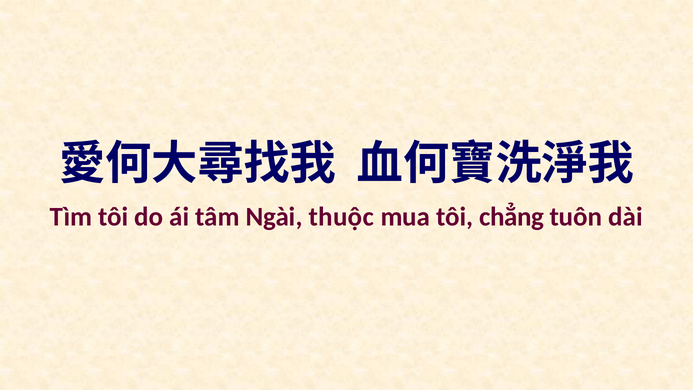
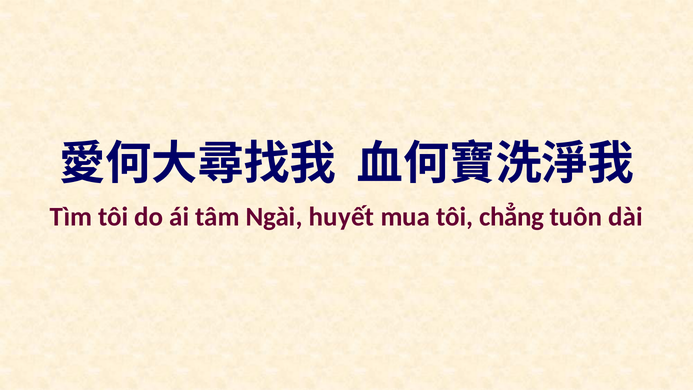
thuộc: thuộc -> huyết (341, 217)
